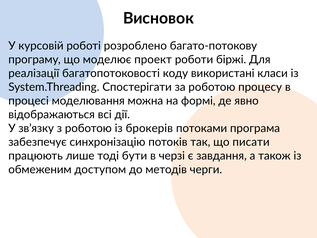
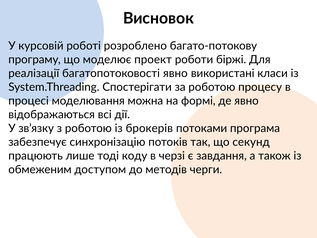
багатопотоковості коду: коду -> явно (175, 73)
писати: писати -> секунд (251, 142)
бути: бути -> коду (135, 156)
